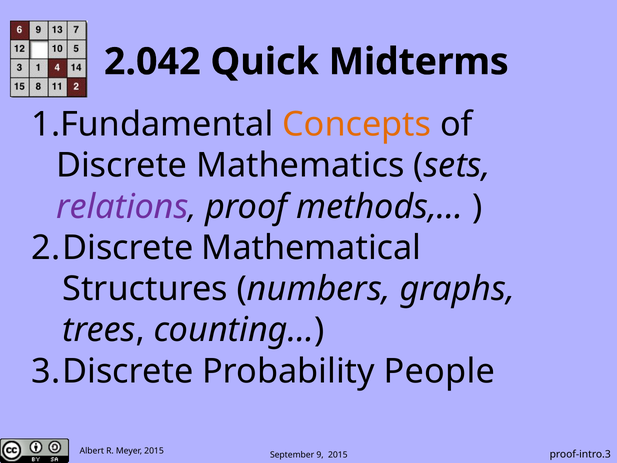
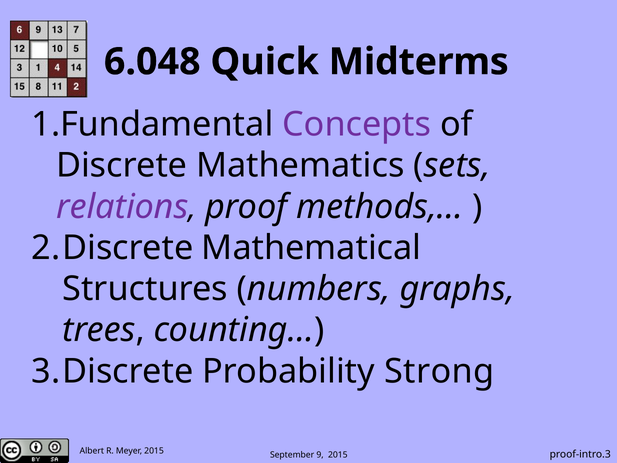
2.042: 2.042 -> 6.048 (152, 62)
Concepts colour: orange -> purple (357, 124)
People: People -> Strong (439, 371)
